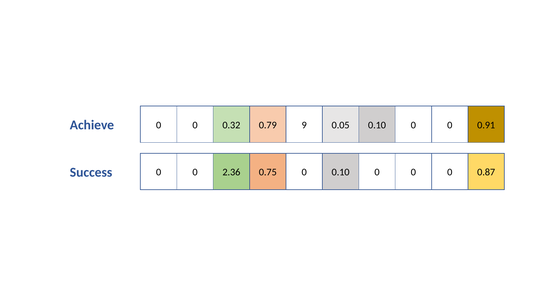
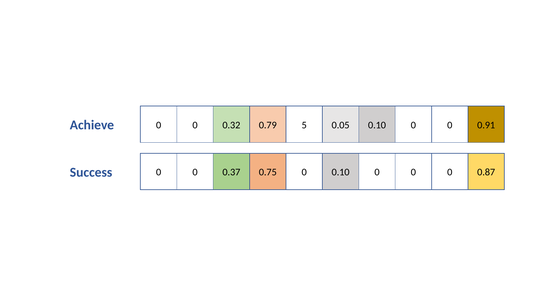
9: 9 -> 5 (304, 125)
2.36: 2.36 -> 0.37 (231, 172)
